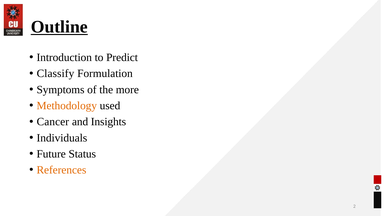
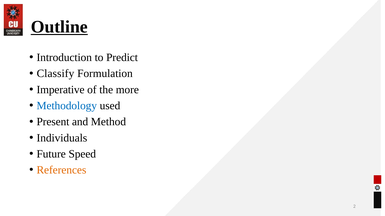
Symptoms: Symptoms -> Imperative (61, 90)
Methodology colour: orange -> blue (67, 106)
Cancer: Cancer -> Present (53, 122)
Insights: Insights -> Method (108, 122)
Status: Status -> Speed (82, 154)
